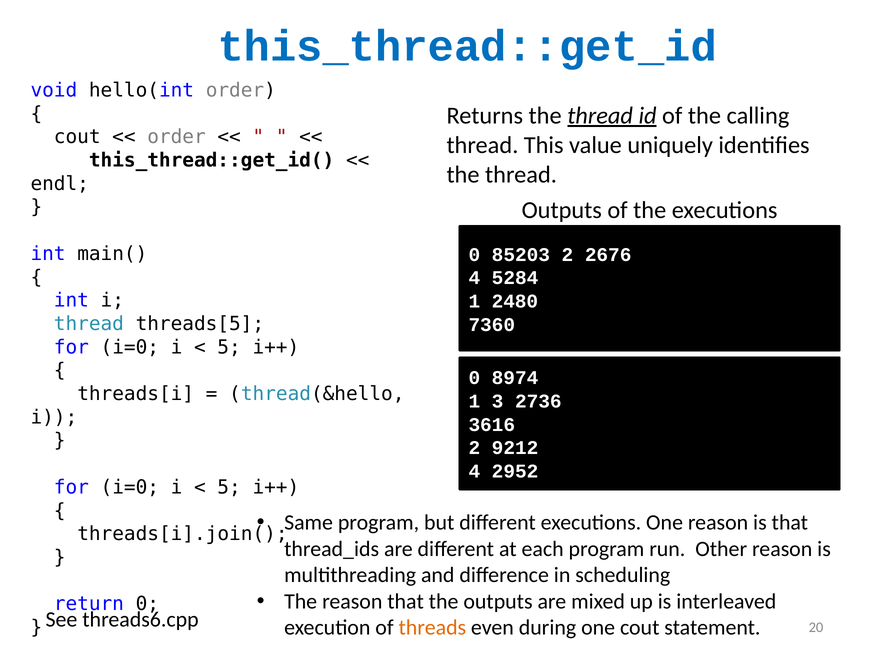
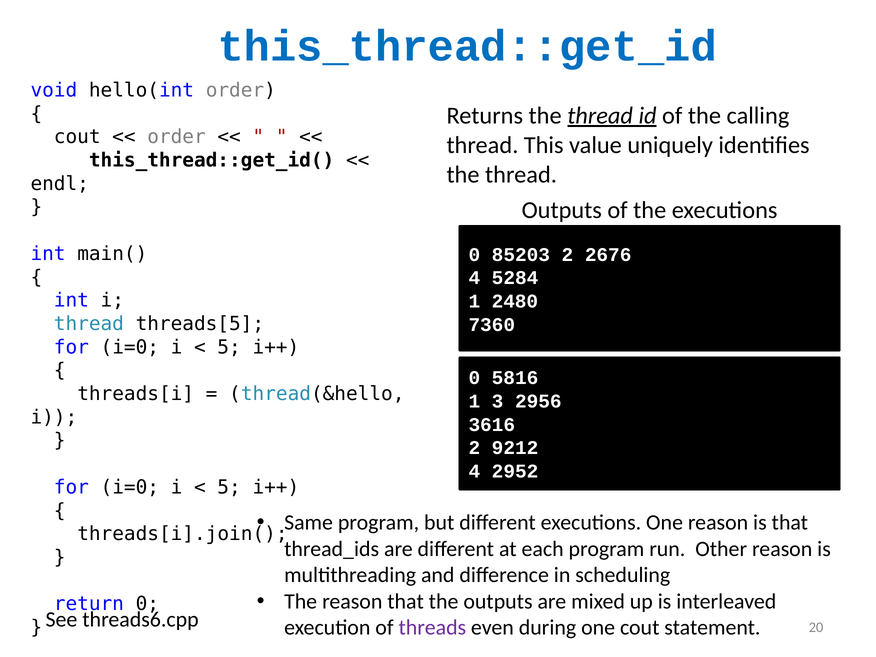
8974: 8974 -> 5816 (515, 378)
2736: 2736 -> 2956 (538, 401)
threads colour: orange -> purple (432, 628)
